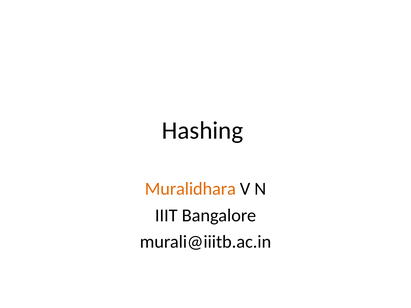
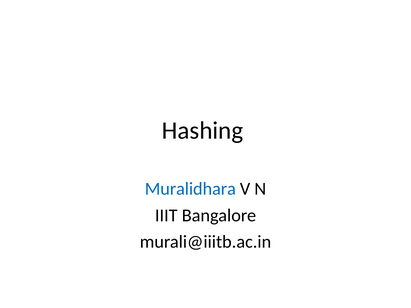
Muralidhara colour: orange -> blue (190, 189)
